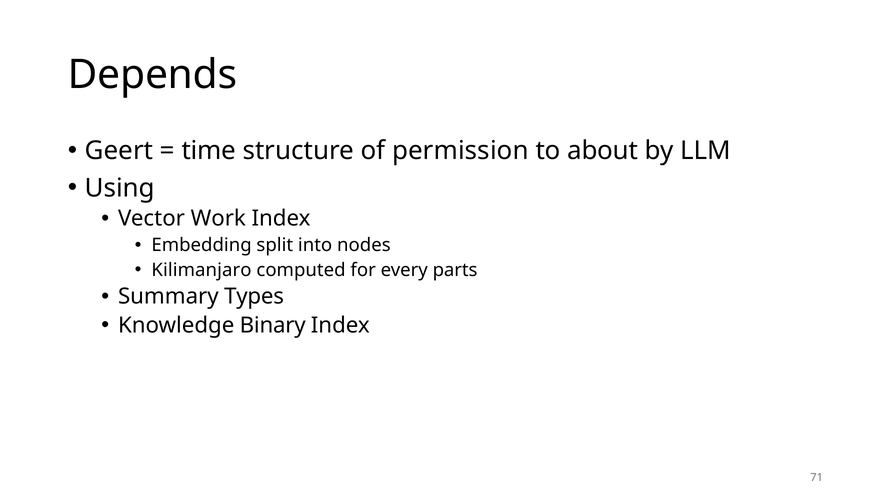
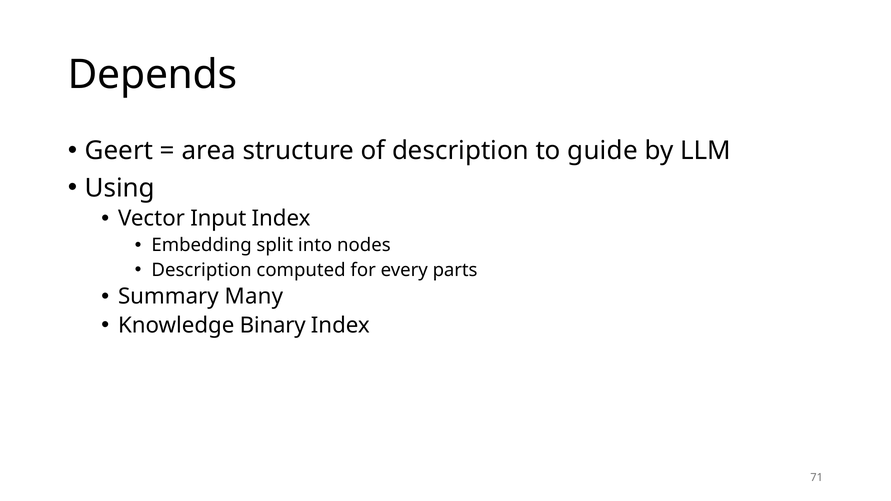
time: time -> area (209, 151)
of permission: permission -> description (460, 151)
about: about -> guide (603, 151)
Work: Work -> Input (218, 219)
Kilimanjaro: Kilimanjaro -> Description (202, 270)
Types: Types -> Many (254, 297)
